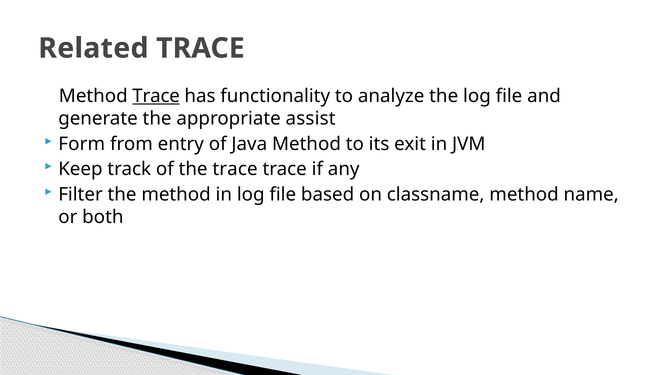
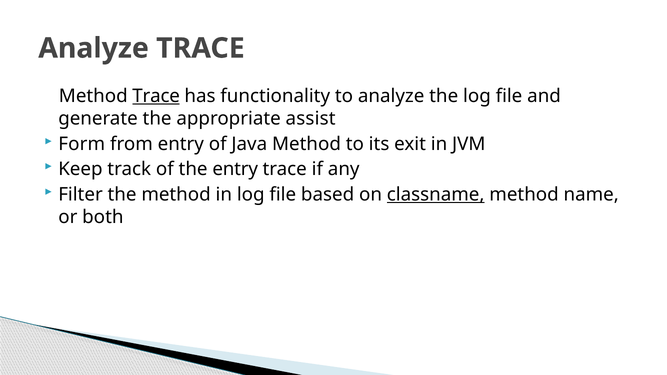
Related: Related -> Analyze (94, 48)
the trace: trace -> entry (235, 169)
classname underline: none -> present (436, 195)
